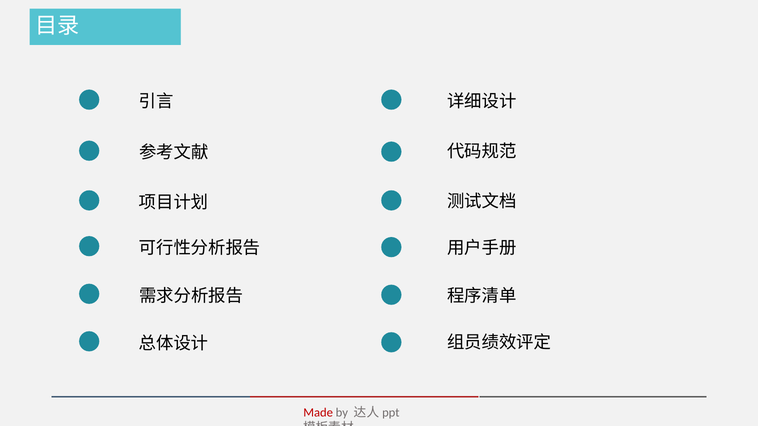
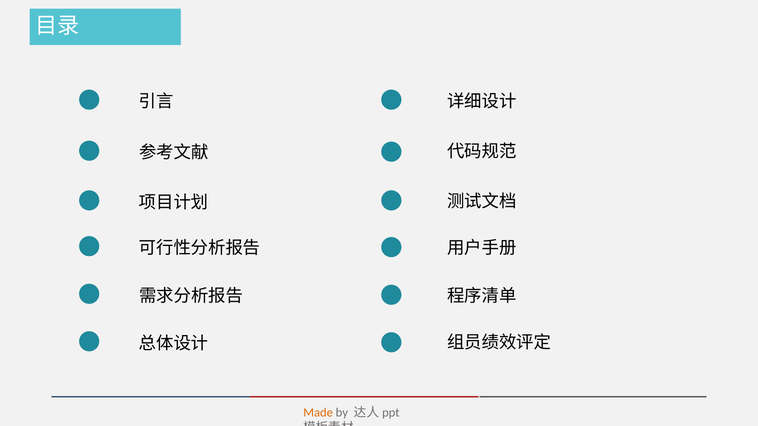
Made colour: red -> orange (318, 413)
